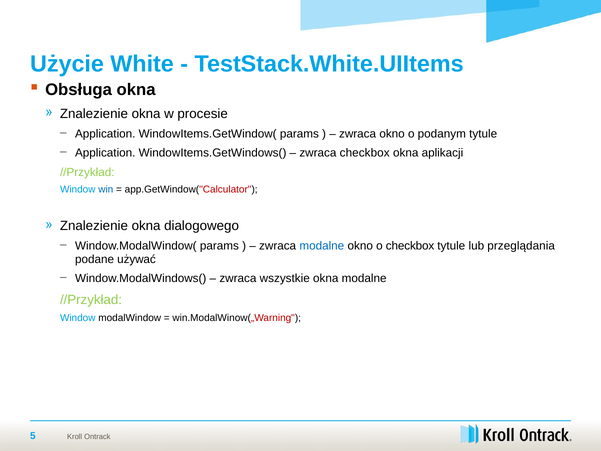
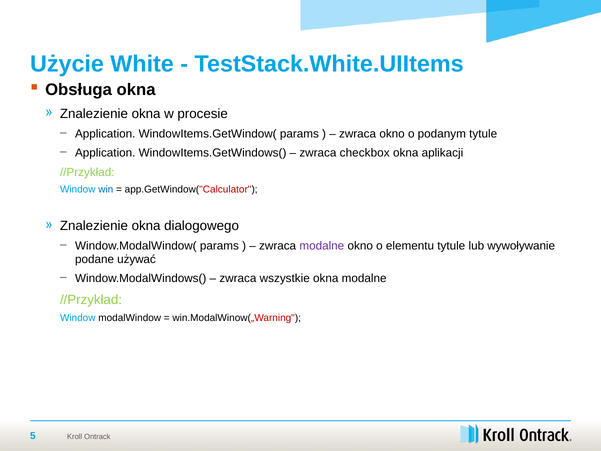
modalne colour: blue -> purple (322, 246)
o checkbox: checkbox -> elementu (410, 246)
przeglądania: przeglądania -> wywoływanie (521, 246)
